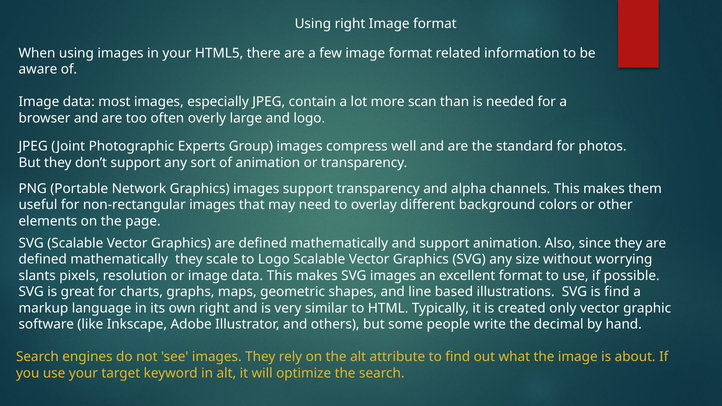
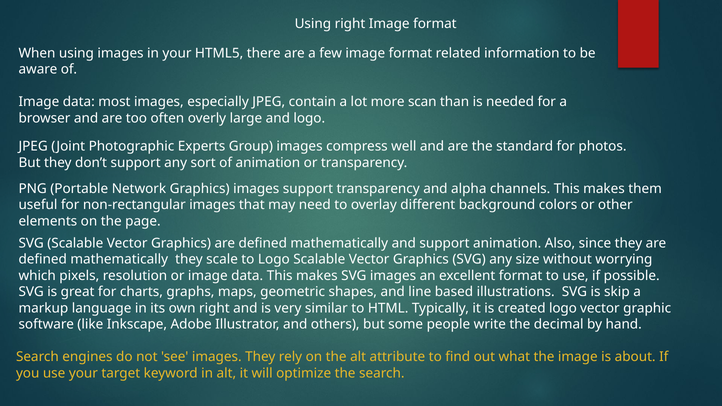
slants: slants -> which (37, 276)
is find: find -> skip (617, 292)
created only: only -> logo (563, 308)
